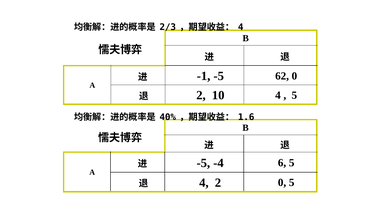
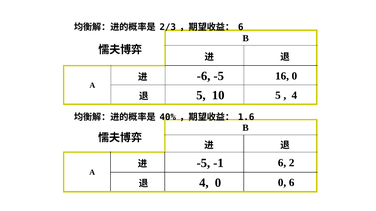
4: 4 -> 6 (241, 27)
-1: -1 -> -6 (204, 76)
62: 62 -> 16 (282, 76)
2: 2 -> 5 (201, 96)
10 4: 4 -> 5 (278, 95)
5: 5 -> 4 (294, 95)
-4: -4 -> -1 (218, 163)
6 5: 5 -> 2 (292, 163)
4 2: 2 -> 0 (218, 183)
0 5: 5 -> 6 (292, 183)
